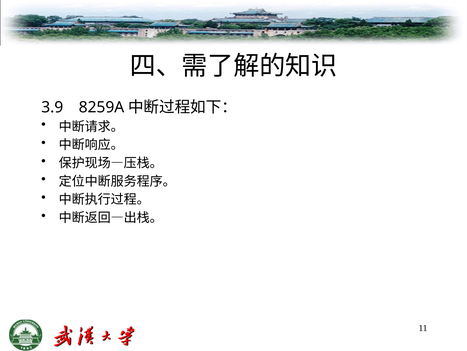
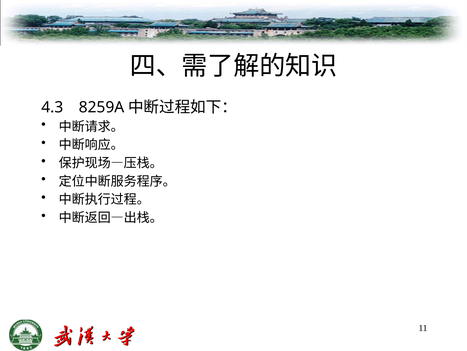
3.9: 3.9 -> 4.3 (52, 107)
